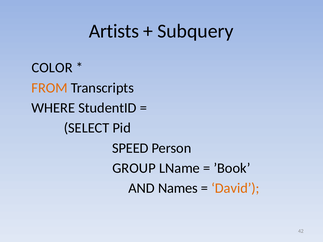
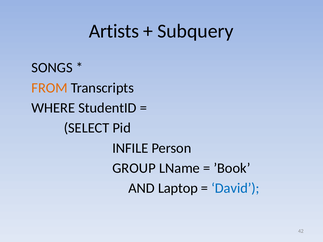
COLOR: COLOR -> SONGS (52, 68)
SPEED: SPEED -> INFILE (130, 148)
Names: Names -> Laptop (178, 188)
David colour: orange -> blue (235, 188)
